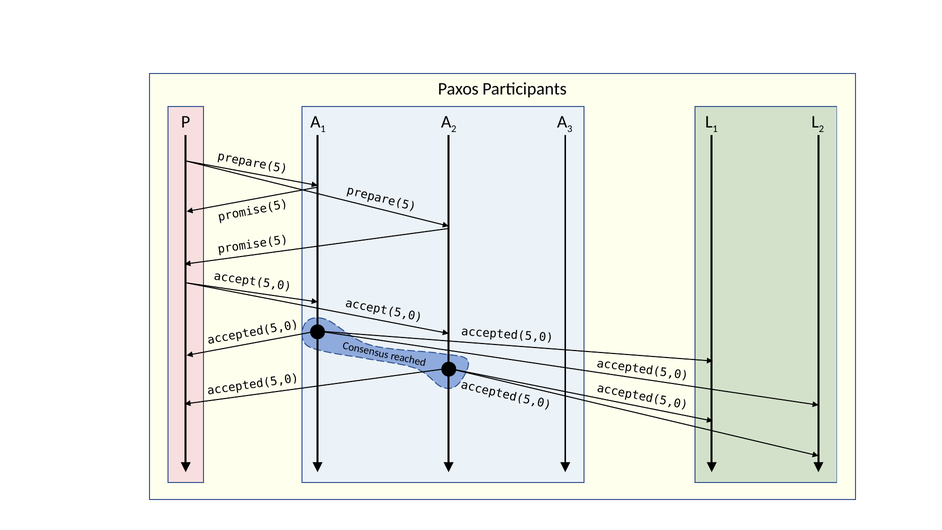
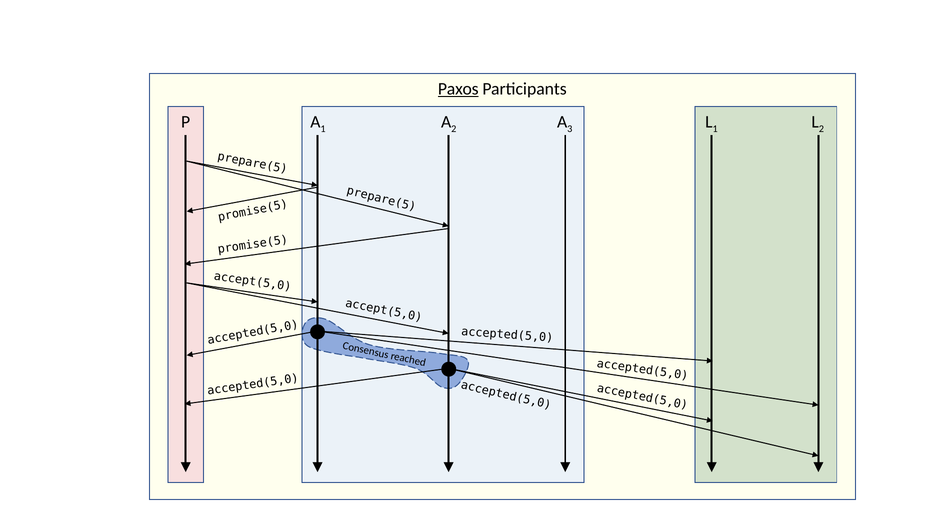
Paxos underline: none -> present (458, 89)
